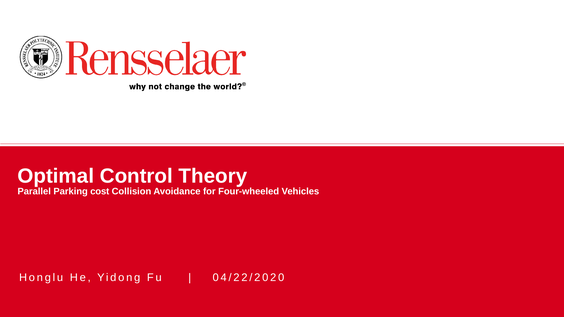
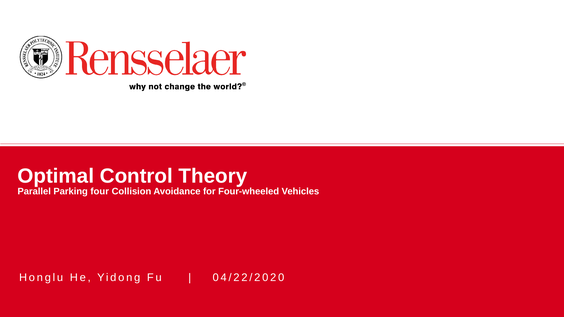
cost: cost -> four (100, 191)
